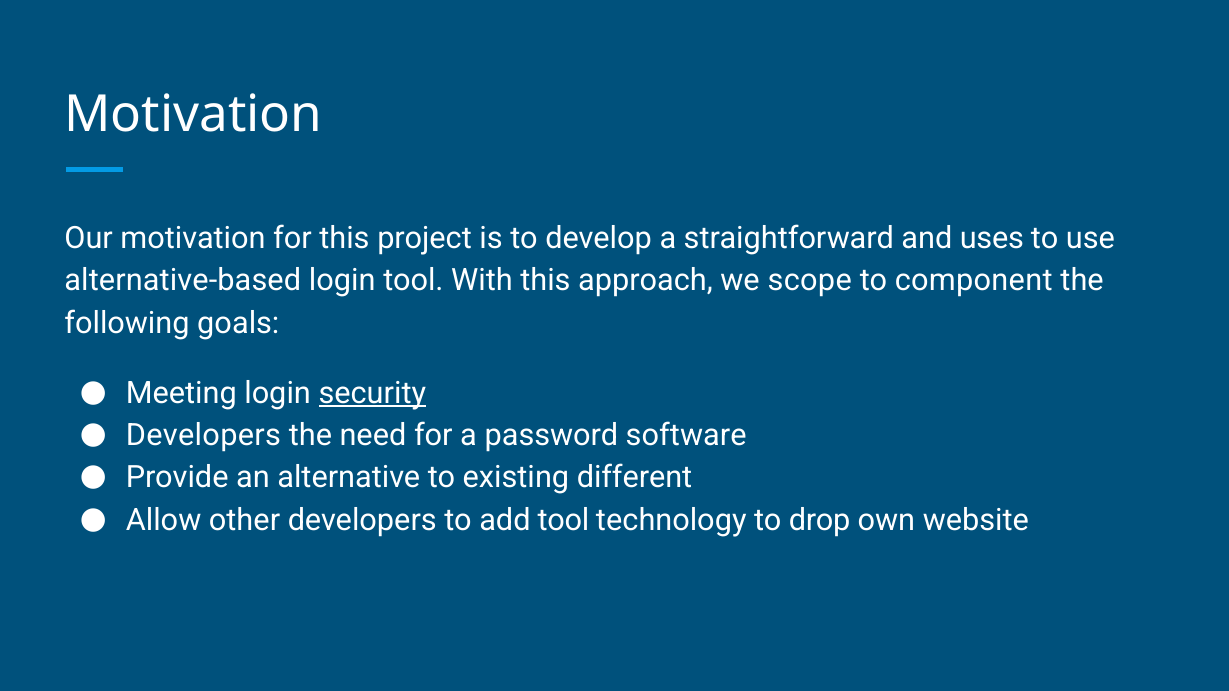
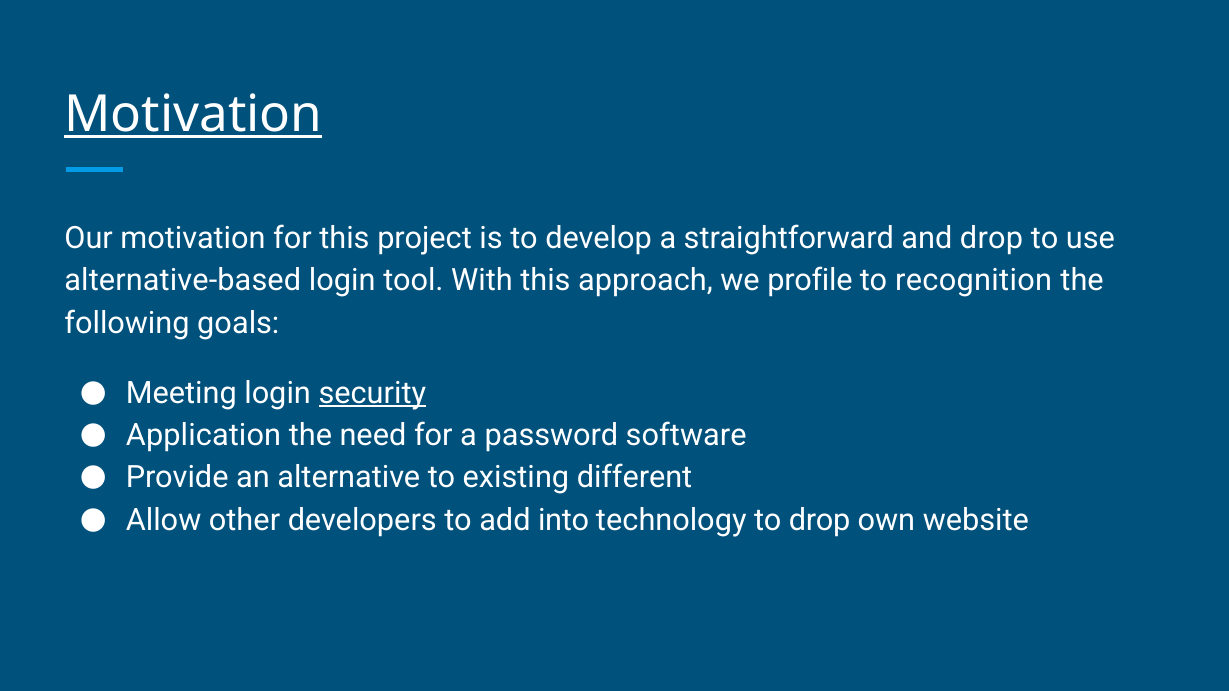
Motivation underline: none -> present (193, 114)
and uses: uses -> drop (992, 239)
scope: scope -> profile (810, 281)
component: component -> recognition (974, 281)
Developers: Developers -> Application (204, 435)
add tool: tool -> into (564, 520)
